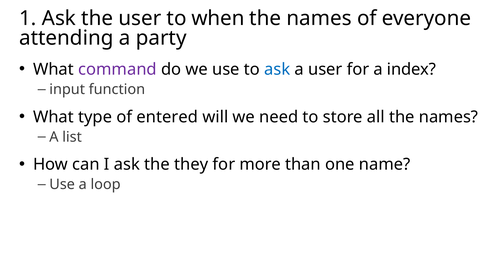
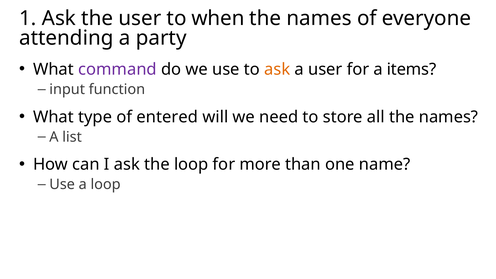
ask colour: blue -> orange (277, 69)
index: index -> items (412, 69)
the they: they -> loop (191, 164)
